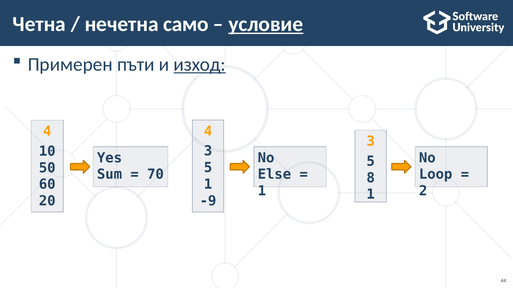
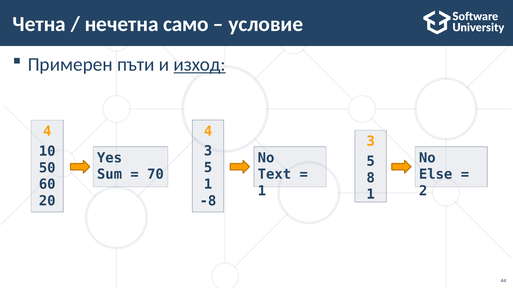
условие underline: present -> none (266, 24)
Else: Else -> Text (274, 175)
Loop: Loop -> Else (436, 175)
-9: -9 -> -8 (208, 201)
